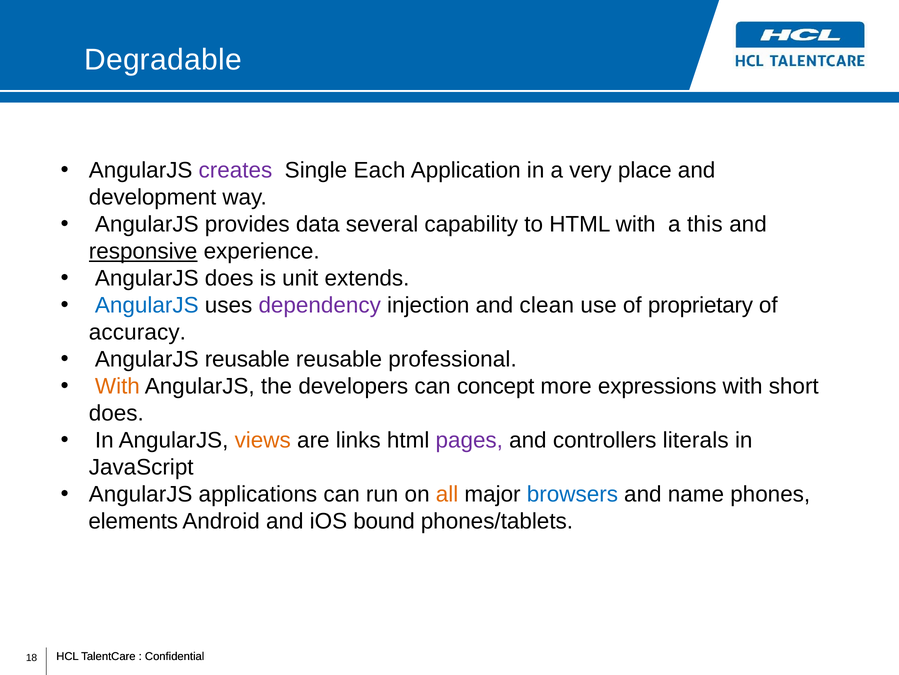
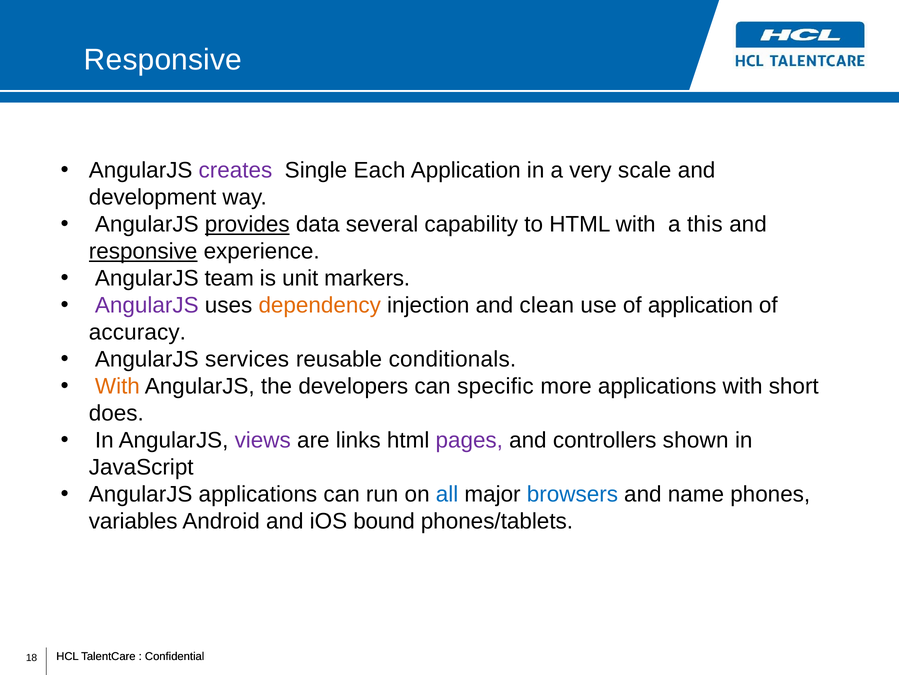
Degradable: Degradable -> Responsive (163, 60)
place: place -> scale (645, 170)
provides underline: none -> present (247, 224)
AngularJS does: does -> team (229, 278)
extends: extends -> markers (367, 278)
AngularJS colour: blue -> purple (147, 305)
dependency colour: purple -> orange (320, 305)
of proprietary: proprietary -> application (700, 305)
AngularJS reusable: reusable -> services (247, 359)
professional: professional -> conditionals (452, 359)
concept: concept -> specific (495, 386)
more expressions: expressions -> applications (657, 386)
views colour: orange -> purple (263, 440)
literals: literals -> shown (696, 440)
all colour: orange -> blue (447, 494)
elements: elements -> variables (133, 521)
